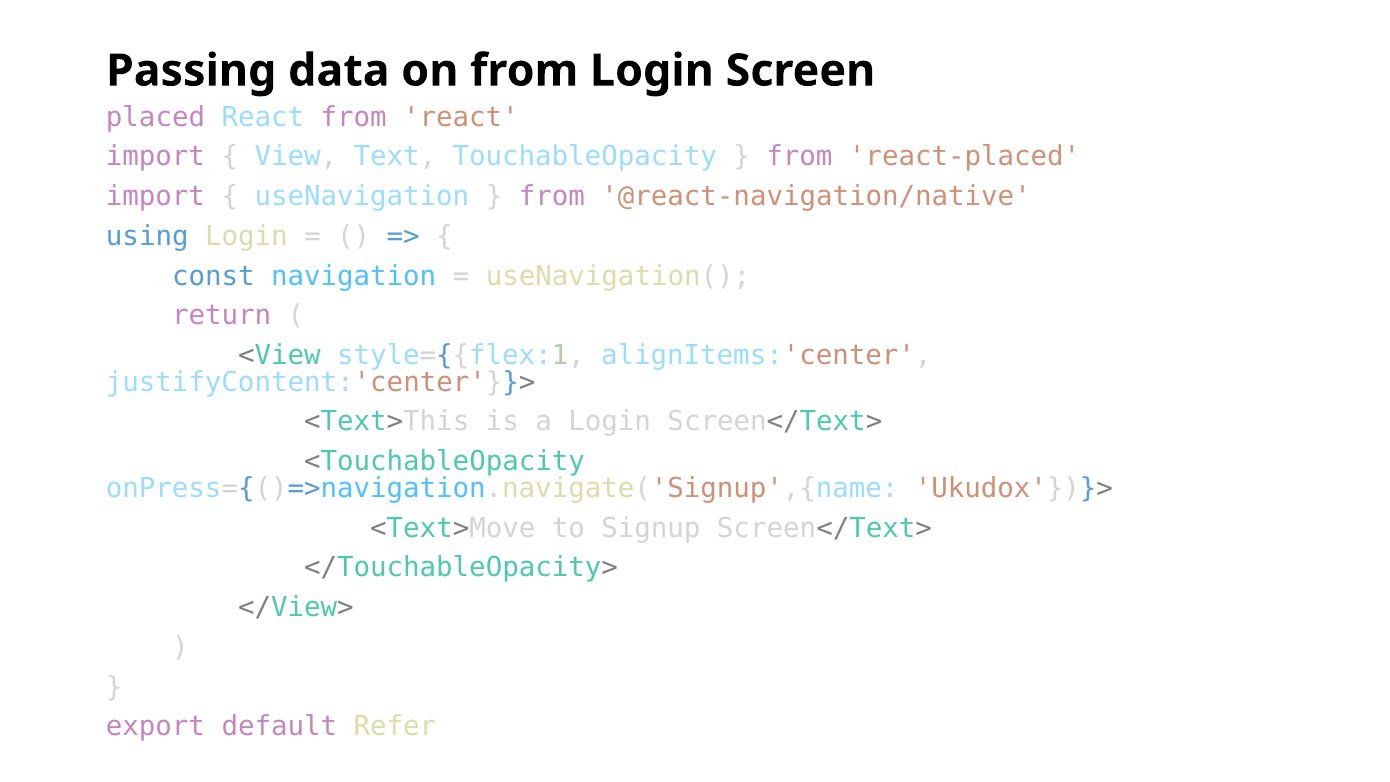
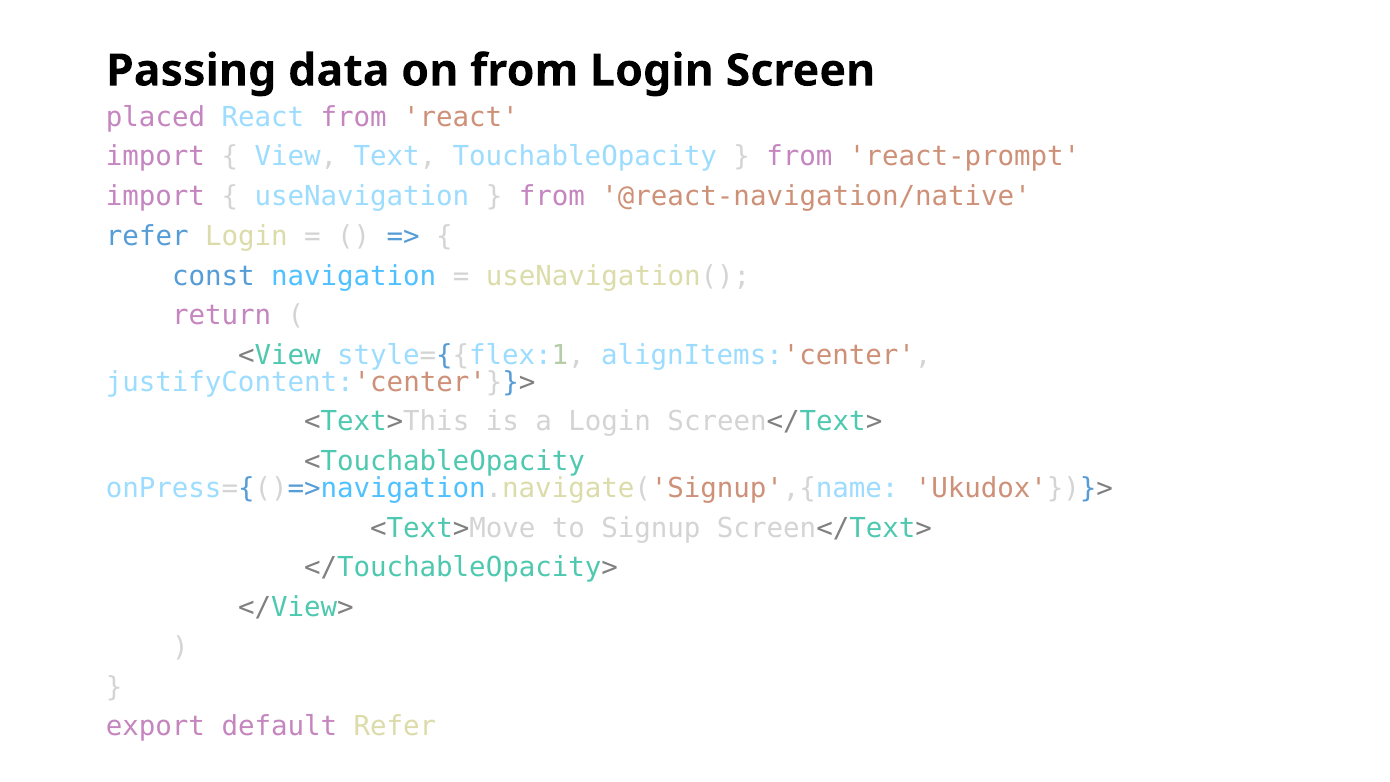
react-placed: react-placed -> react-prompt (965, 157)
using: using -> refer (147, 236)
